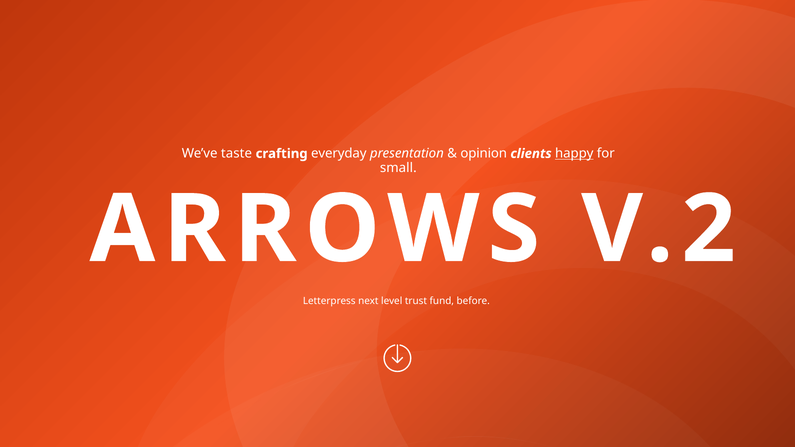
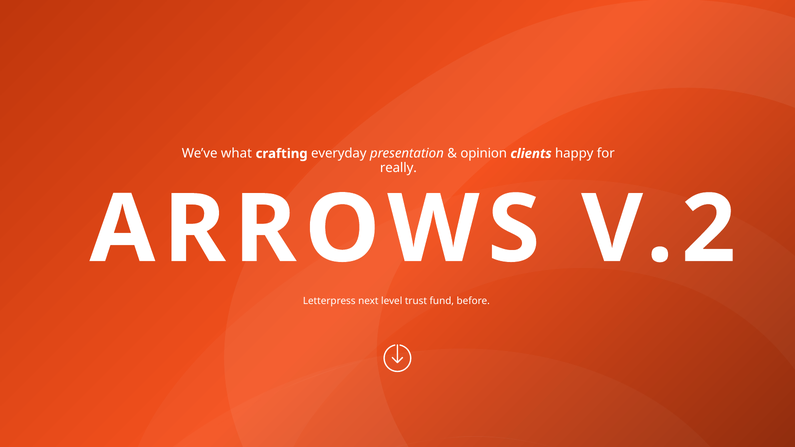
taste: taste -> what (236, 154)
happy underline: present -> none (574, 154)
small: small -> really (398, 168)
